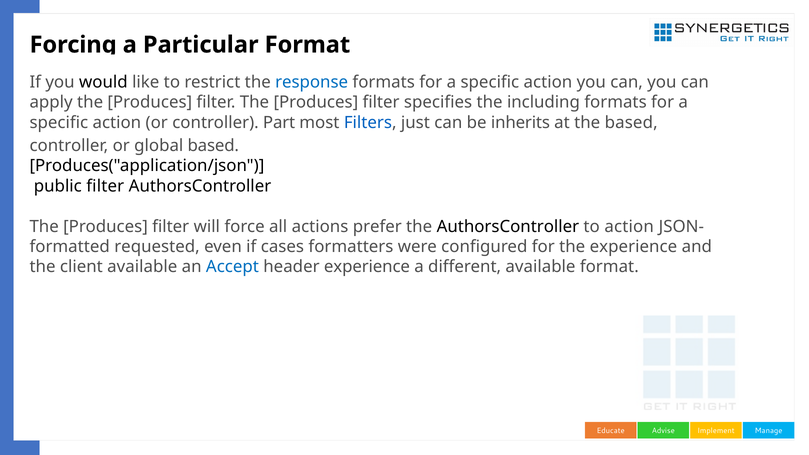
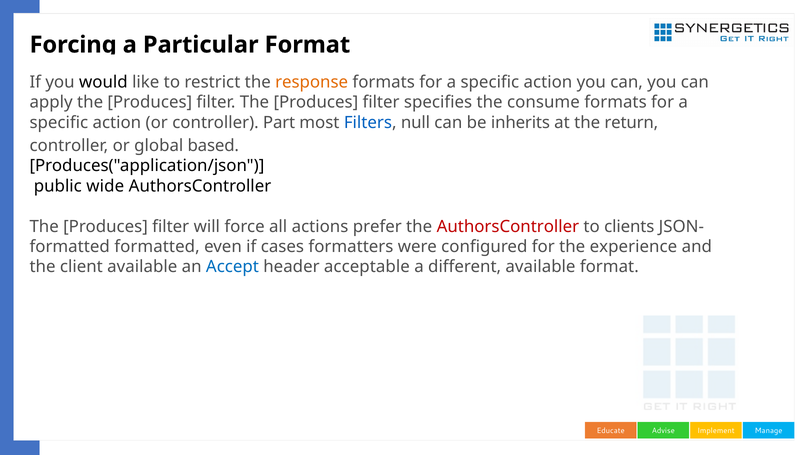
response colour: blue -> orange (312, 82)
including: including -> consume (543, 102)
just: just -> null (415, 123)
the based: based -> return (631, 123)
public filter: filter -> wide (105, 186)
AuthorsController colour: black -> red (508, 227)
to action: action -> clients (629, 227)
requested: requested -> formatted (157, 247)
header experience: experience -> acceptable (367, 267)
